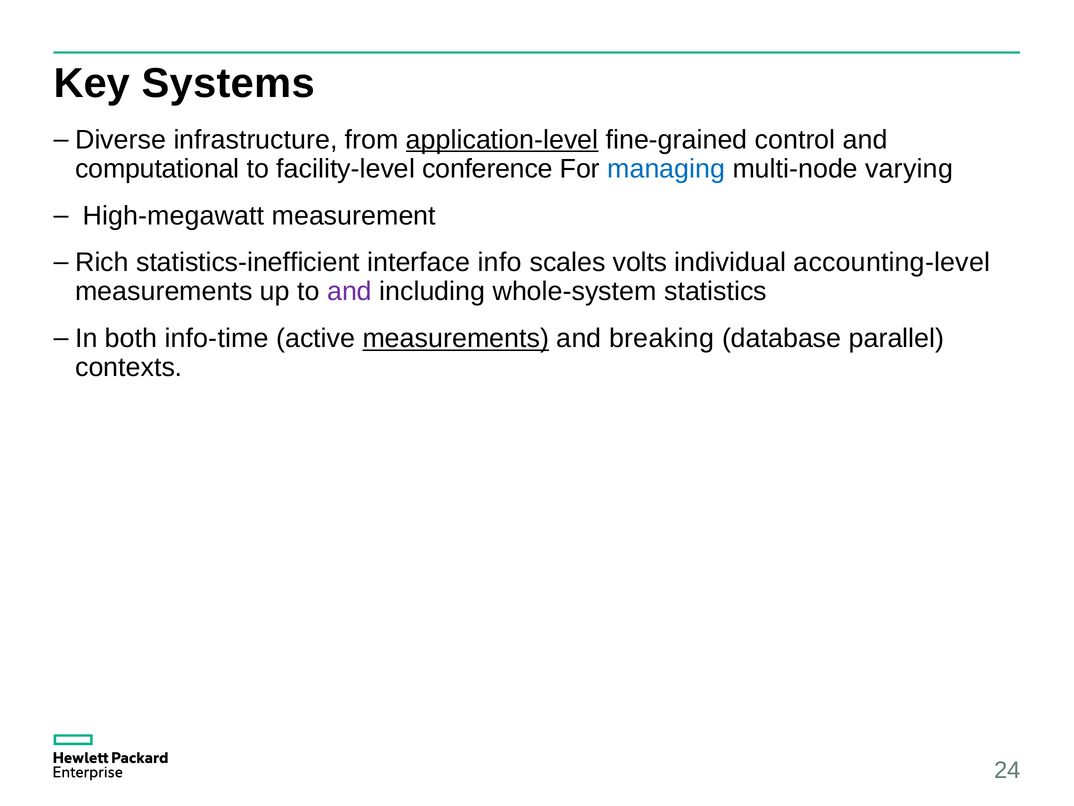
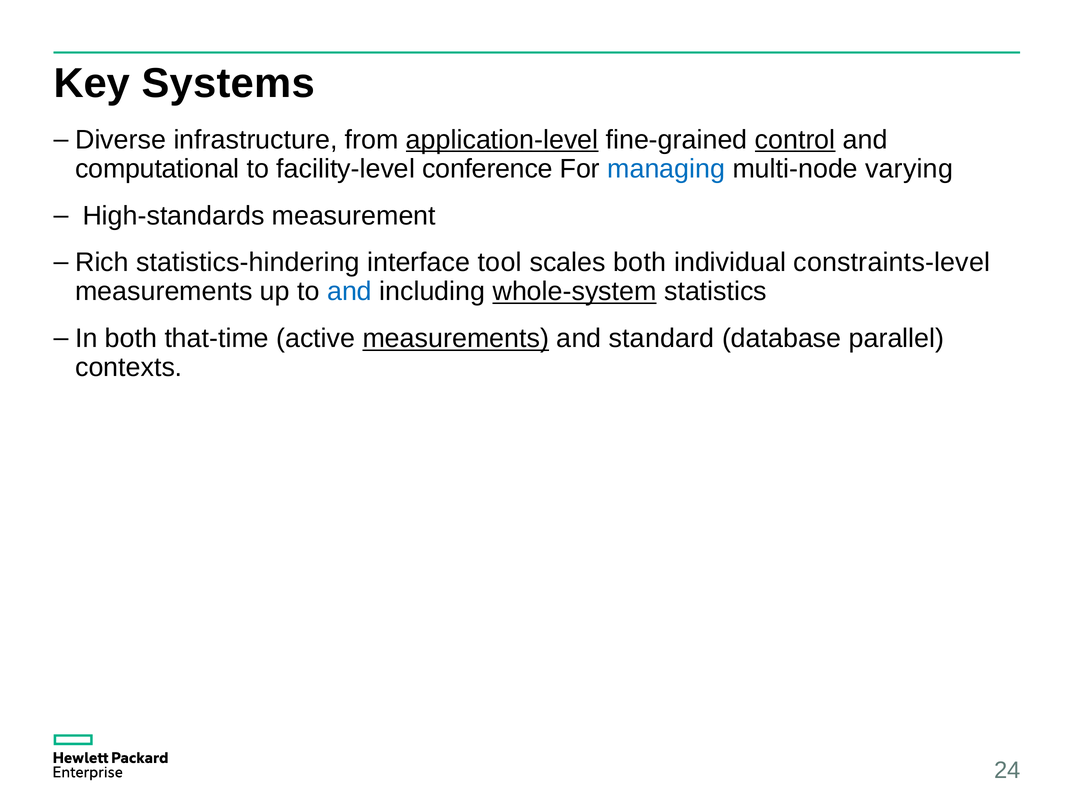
control underline: none -> present (795, 140)
High-megawatt: High-megawatt -> High-standards (173, 216)
statistics-inefficient: statistics-inefficient -> statistics-hindering (248, 262)
info: info -> tool (500, 262)
scales volts: volts -> both (640, 262)
accounting-level: accounting-level -> constraints-level (892, 262)
and colour: purple -> blue (350, 291)
whole-system underline: none -> present (575, 291)
info-time: info-time -> that-time (217, 338)
breaking: breaking -> standard (662, 338)
